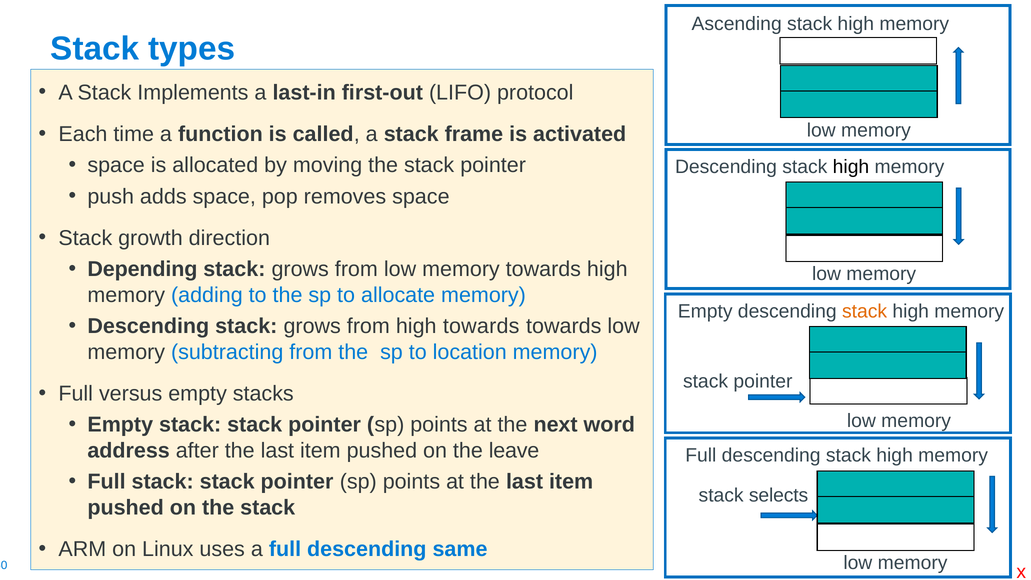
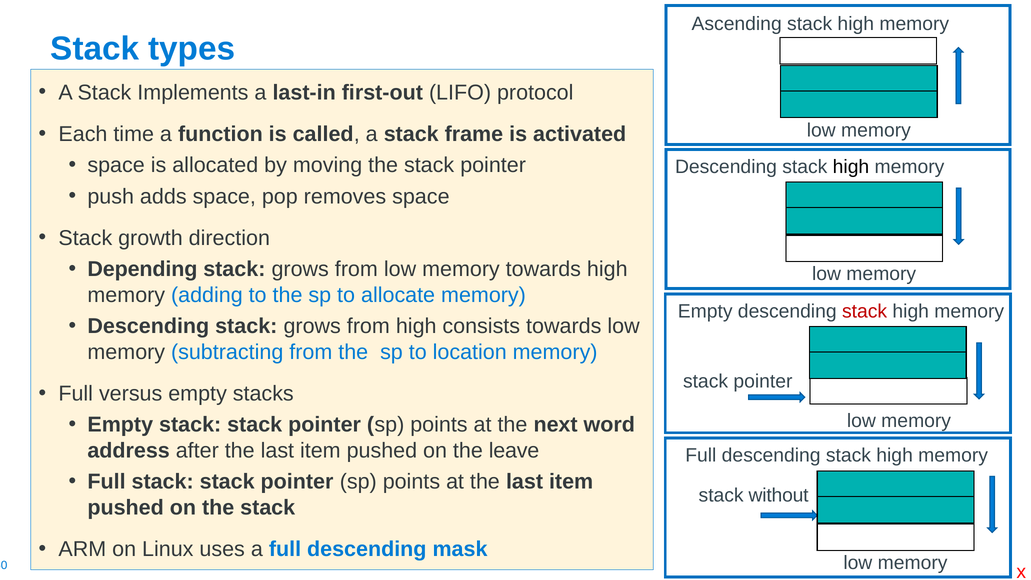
stack colour: orange -> red (865, 311)
high towards: towards -> consists (481, 326)
selects: selects -> without (779, 495)
same: same -> mask (460, 549)
